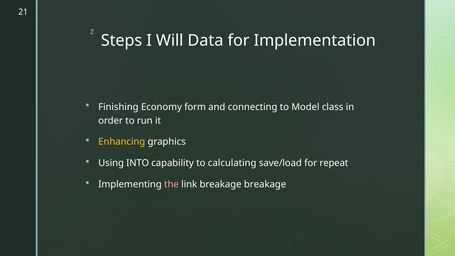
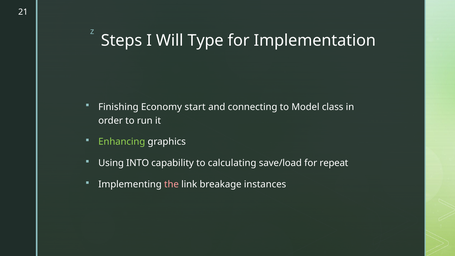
Data: Data -> Type (206, 40)
form: form -> start (195, 107)
Enhancing colour: yellow -> light green (122, 142)
breakage breakage: breakage -> instances (265, 184)
